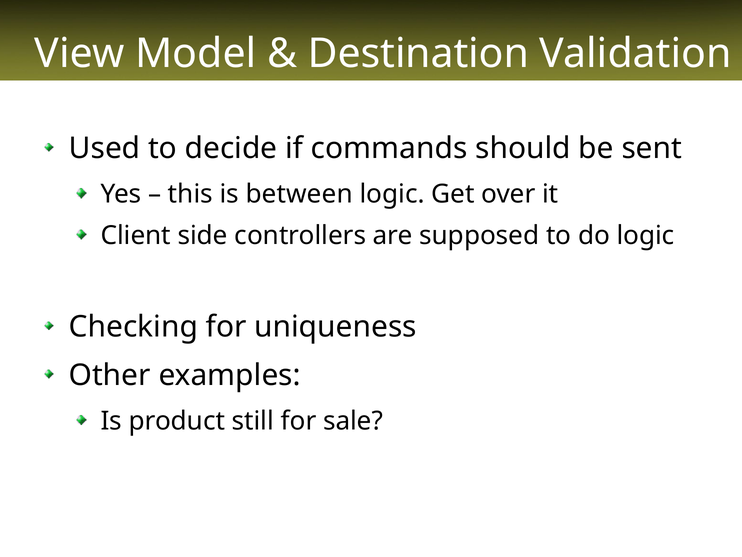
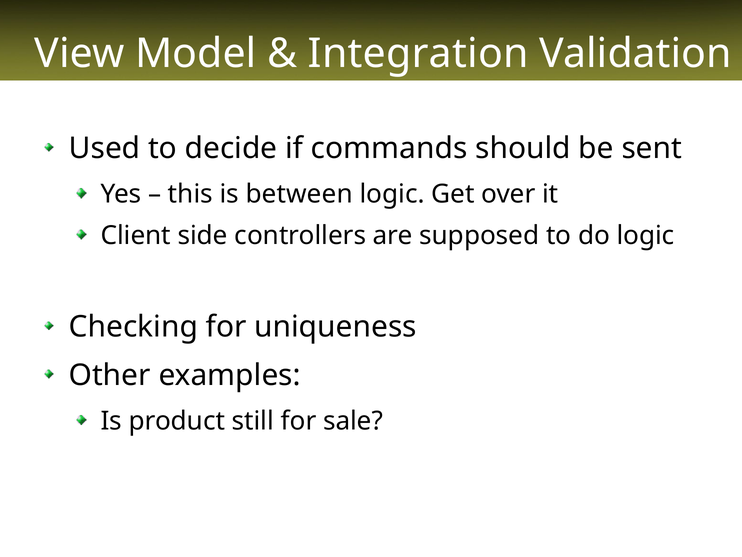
Destination: Destination -> Integration (418, 54)
